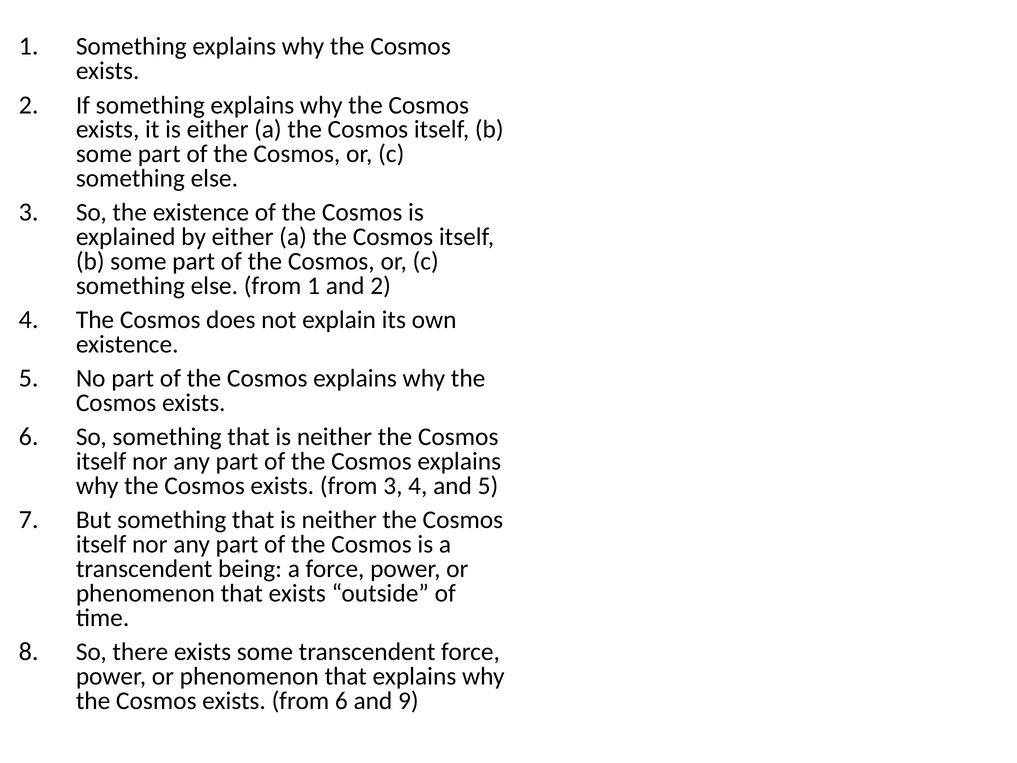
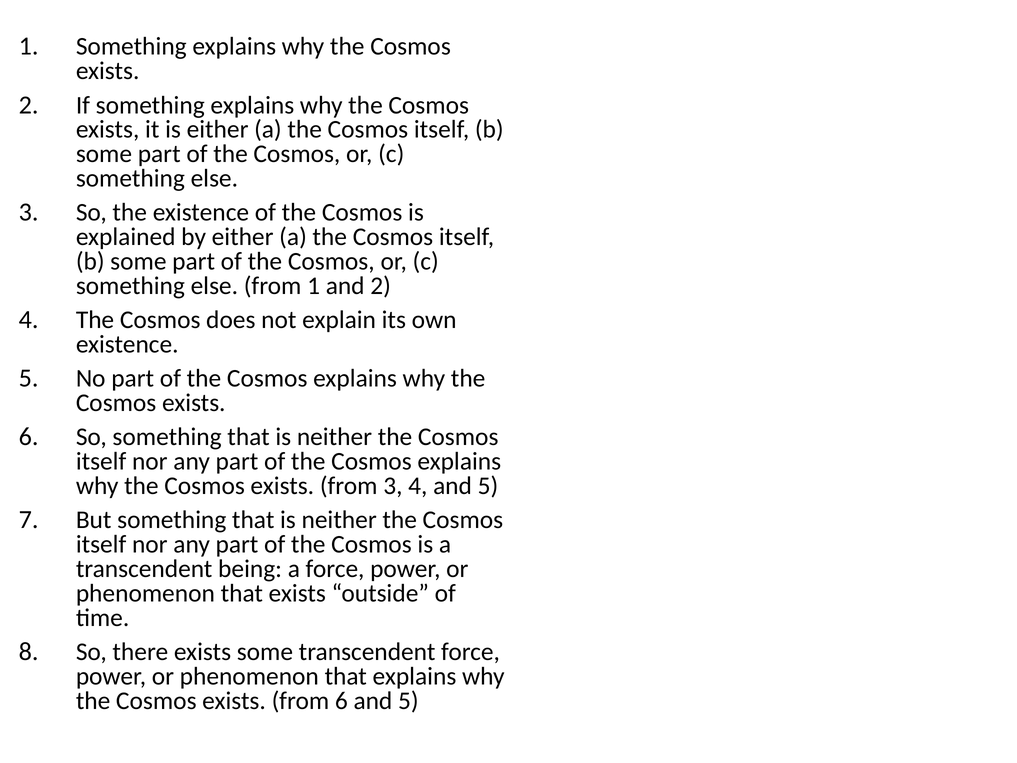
6 and 9: 9 -> 5 (408, 701)
